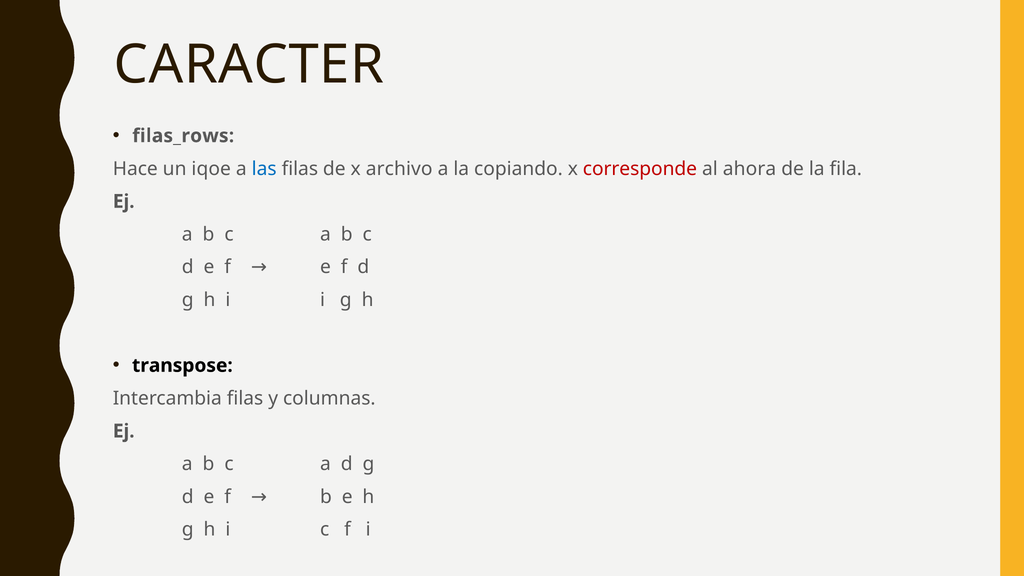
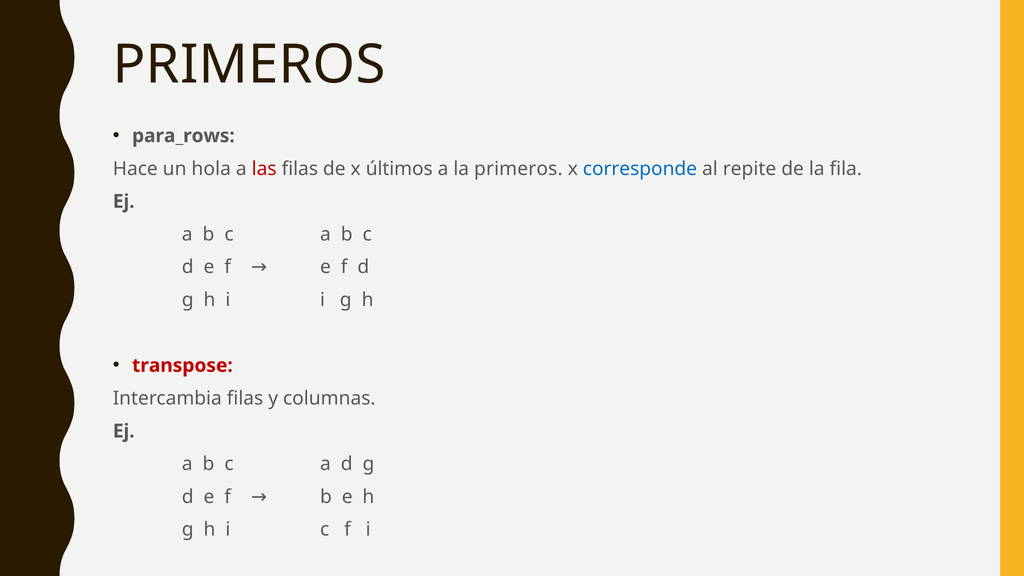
CARACTER: CARACTER -> PRIMEROS (249, 65)
filas_rows: filas_rows -> para_rows (183, 136)
iqoe: iqoe -> hola (211, 169)
las colour: blue -> red (264, 169)
archivo: archivo -> últimos (399, 169)
la copiando: copiando -> primeros (518, 169)
corresponde colour: red -> blue (640, 169)
ahora: ahora -> repite (750, 169)
transpose colour: black -> red (182, 366)
